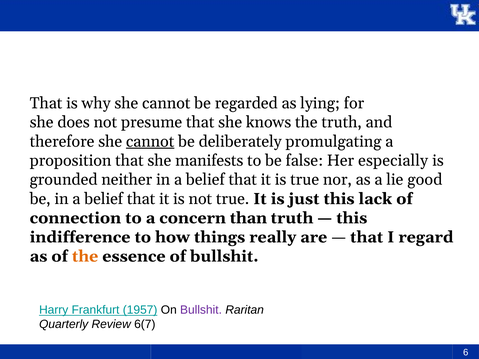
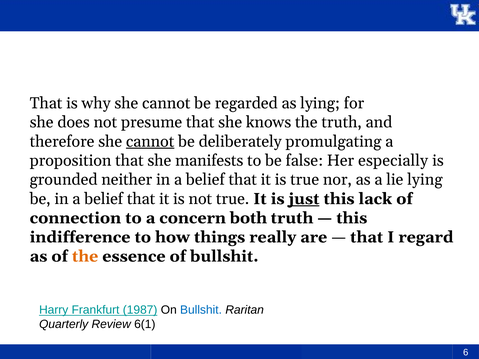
lie good: good -> lying (425, 180)
just underline: none -> present (304, 199)
than: than -> both (248, 218)
1957: 1957 -> 1987 (140, 310)
Bullshit colour: purple -> blue (201, 310)
6(7: 6(7 -> 6(1 (145, 325)
